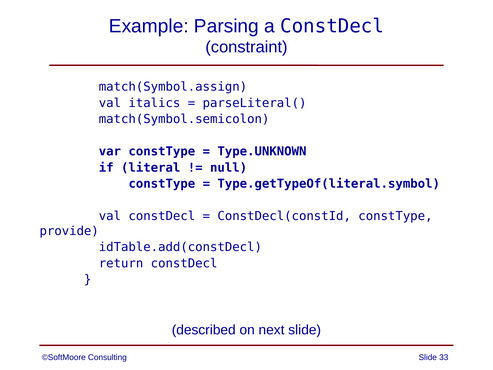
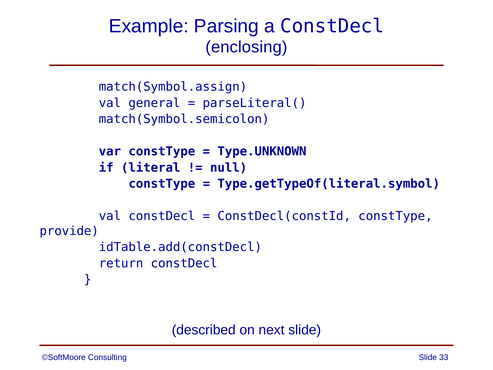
constraint: constraint -> enclosing (246, 47)
italics: italics -> general (154, 103)
